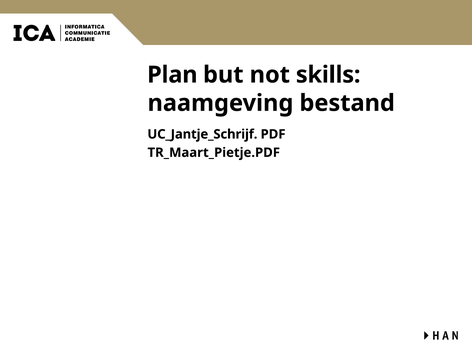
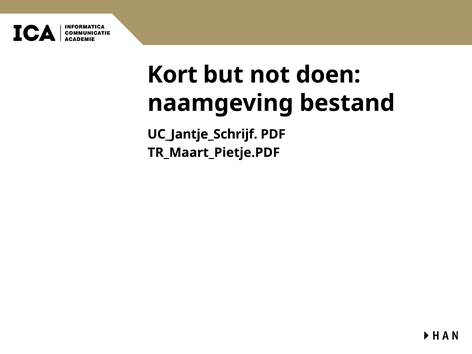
Plan: Plan -> Kort (172, 75)
skills: skills -> doen (328, 75)
